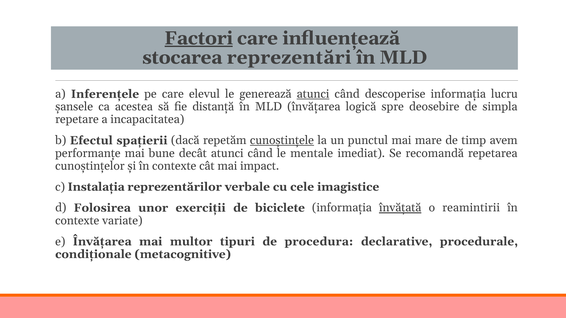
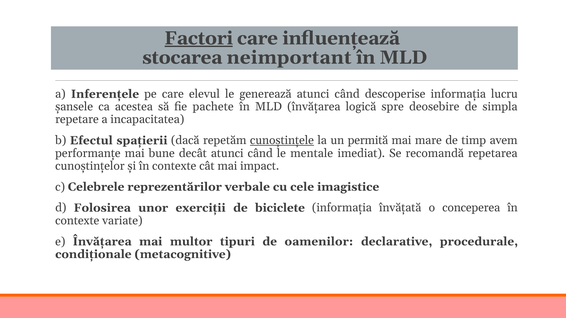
reprezentări: reprezentări -> neimportant (289, 57)
atunci underline: present -> none (313, 94)
distanță: distanță -> pachete (213, 107)
punctul: punctul -> permită (368, 141)
Instalația: Instalația -> Celebrele (96, 187)
învățată underline: present -> none (400, 208)
reamintirii: reamintirii -> conceperea (471, 208)
procedura: procedura -> oamenilor (319, 242)
